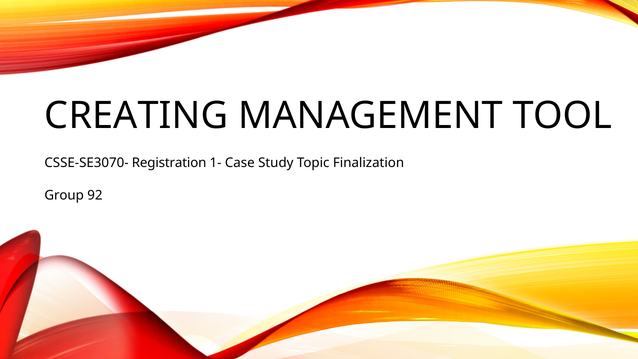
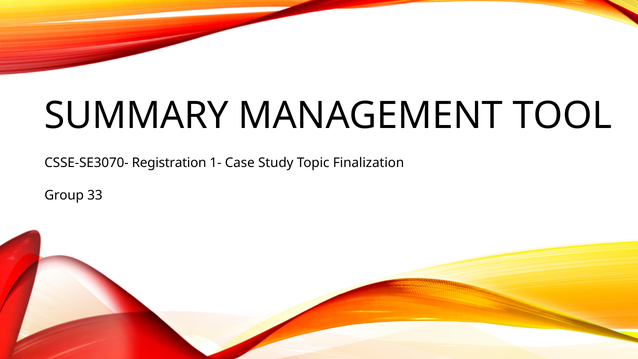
CREATING: CREATING -> SUMMARY (137, 115)
92: 92 -> 33 (95, 195)
